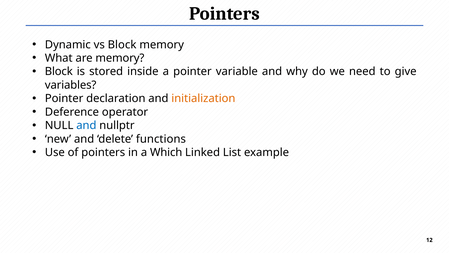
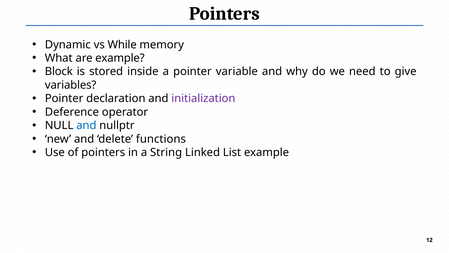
vs Block: Block -> While (122, 45)
are memory: memory -> example (120, 58)
initialization colour: orange -> purple (203, 98)
Which: Which -> String (166, 152)
